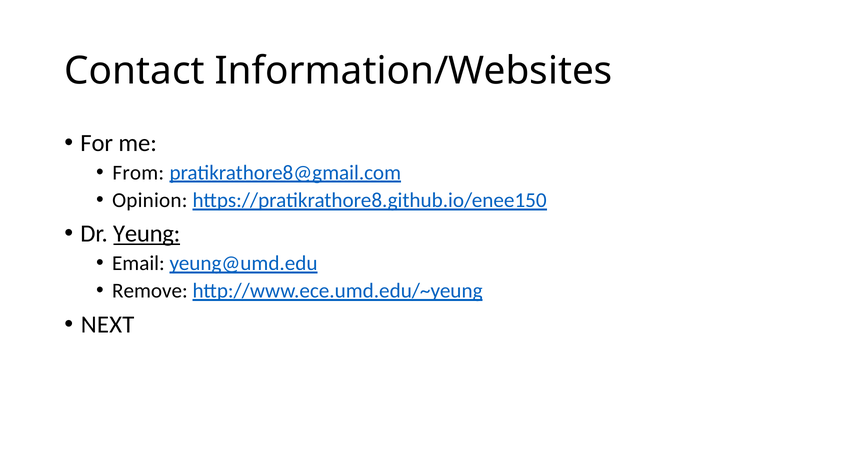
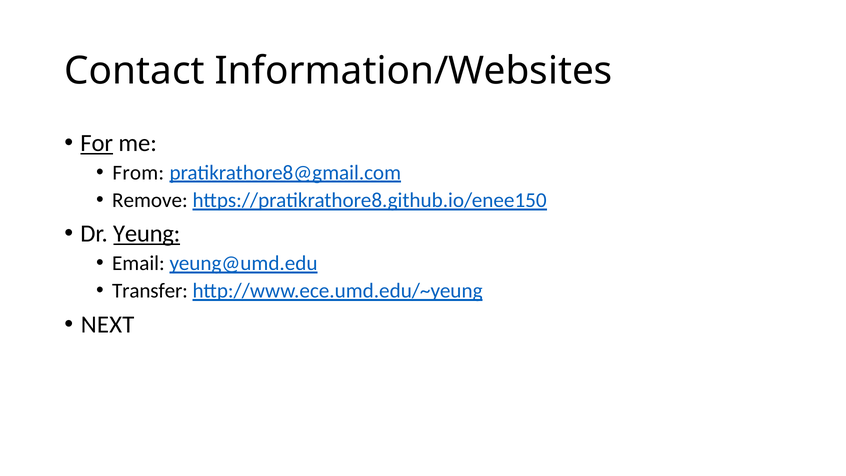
For underline: none -> present (97, 143)
Opinion: Opinion -> Remove (150, 200)
Remove: Remove -> Transfer (150, 291)
